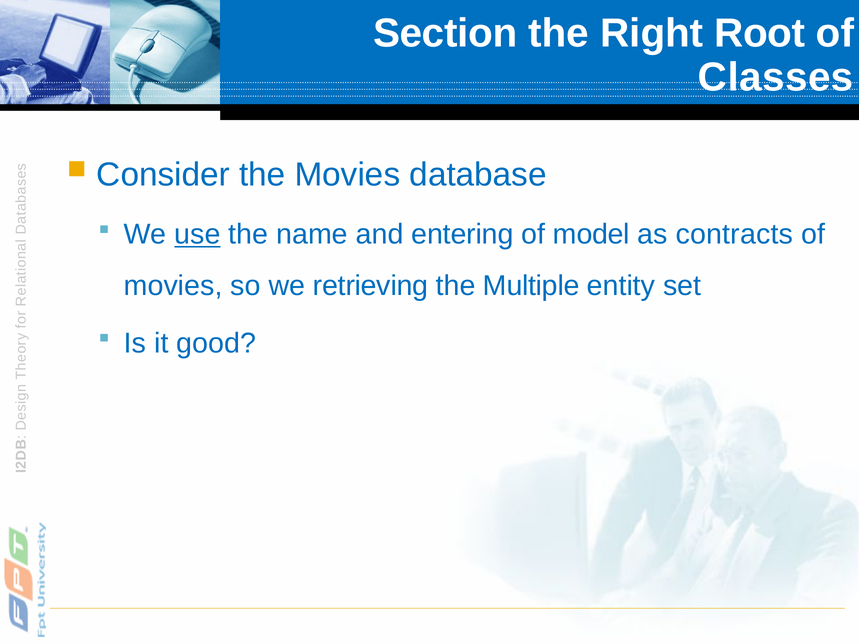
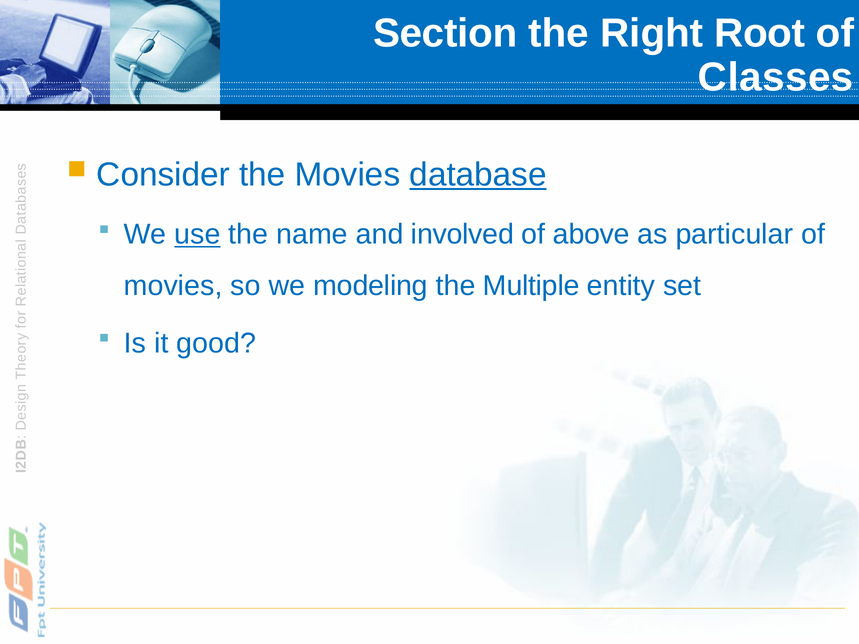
database underline: none -> present (478, 175)
entering: entering -> involved (462, 234)
model: model -> above (591, 234)
contracts: contracts -> particular (734, 234)
retrieving: retrieving -> modeling (371, 286)
